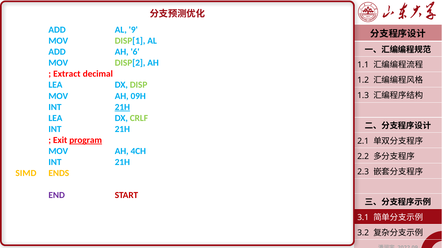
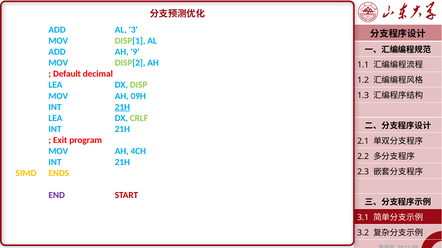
9: 9 -> 3 (133, 30)
6: 6 -> 9 (135, 52)
Extract: Extract -> Default (67, 74)
program underline: present -> none (86, 140)
